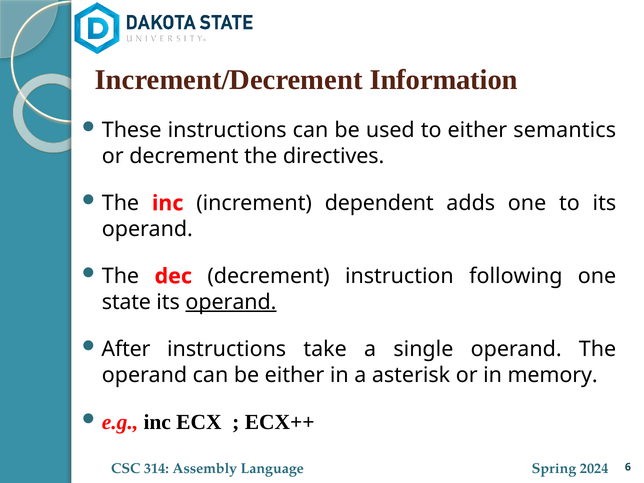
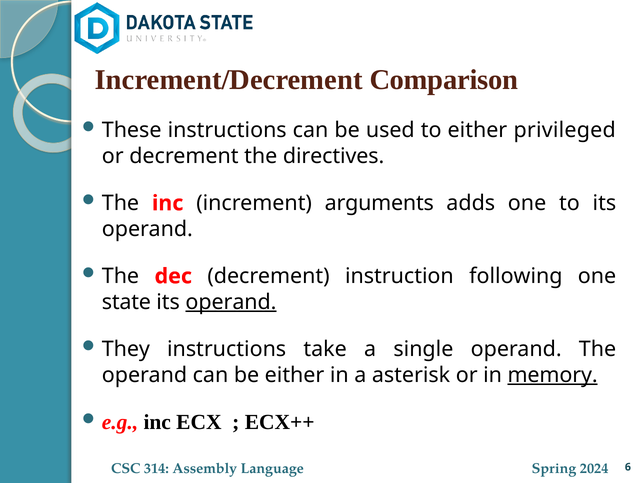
Information: Information -> Comparison (444, 80)
semantics: semantics -> privileged (565, 130)
dependent: dependent -> arguments (379, 203)
After: After -> They (126, 349)
memory underline: none -> present (553, 375)
